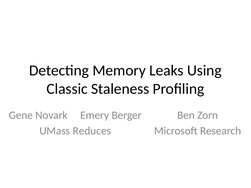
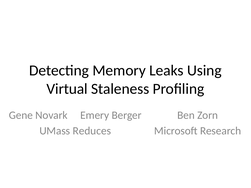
Classic: Classic -> Virtual (67, 89)
